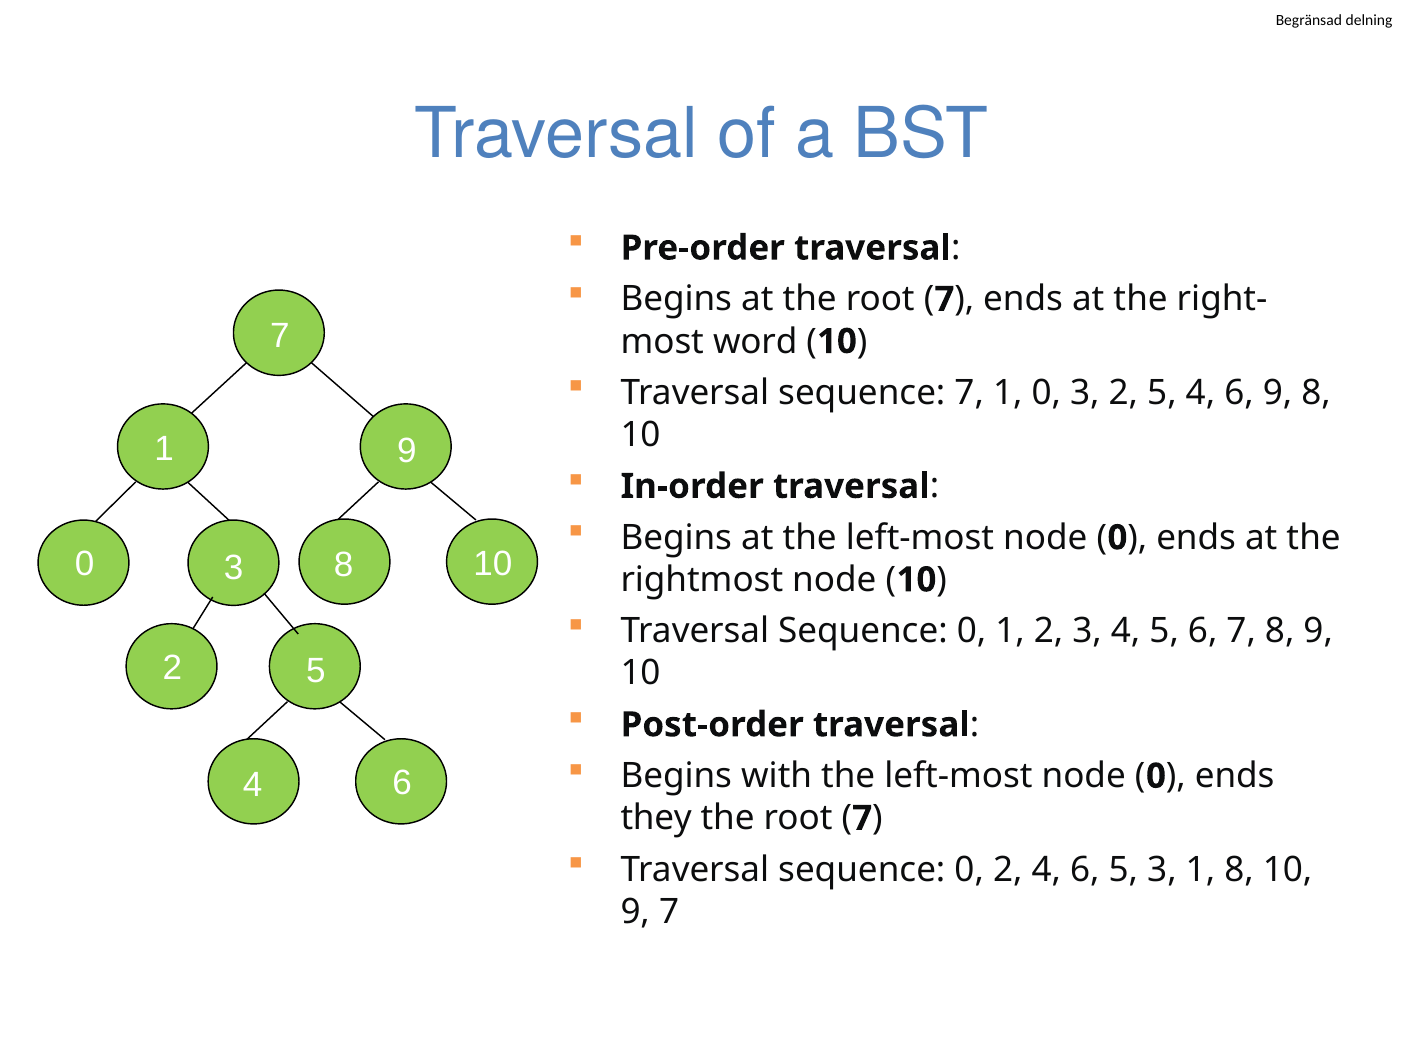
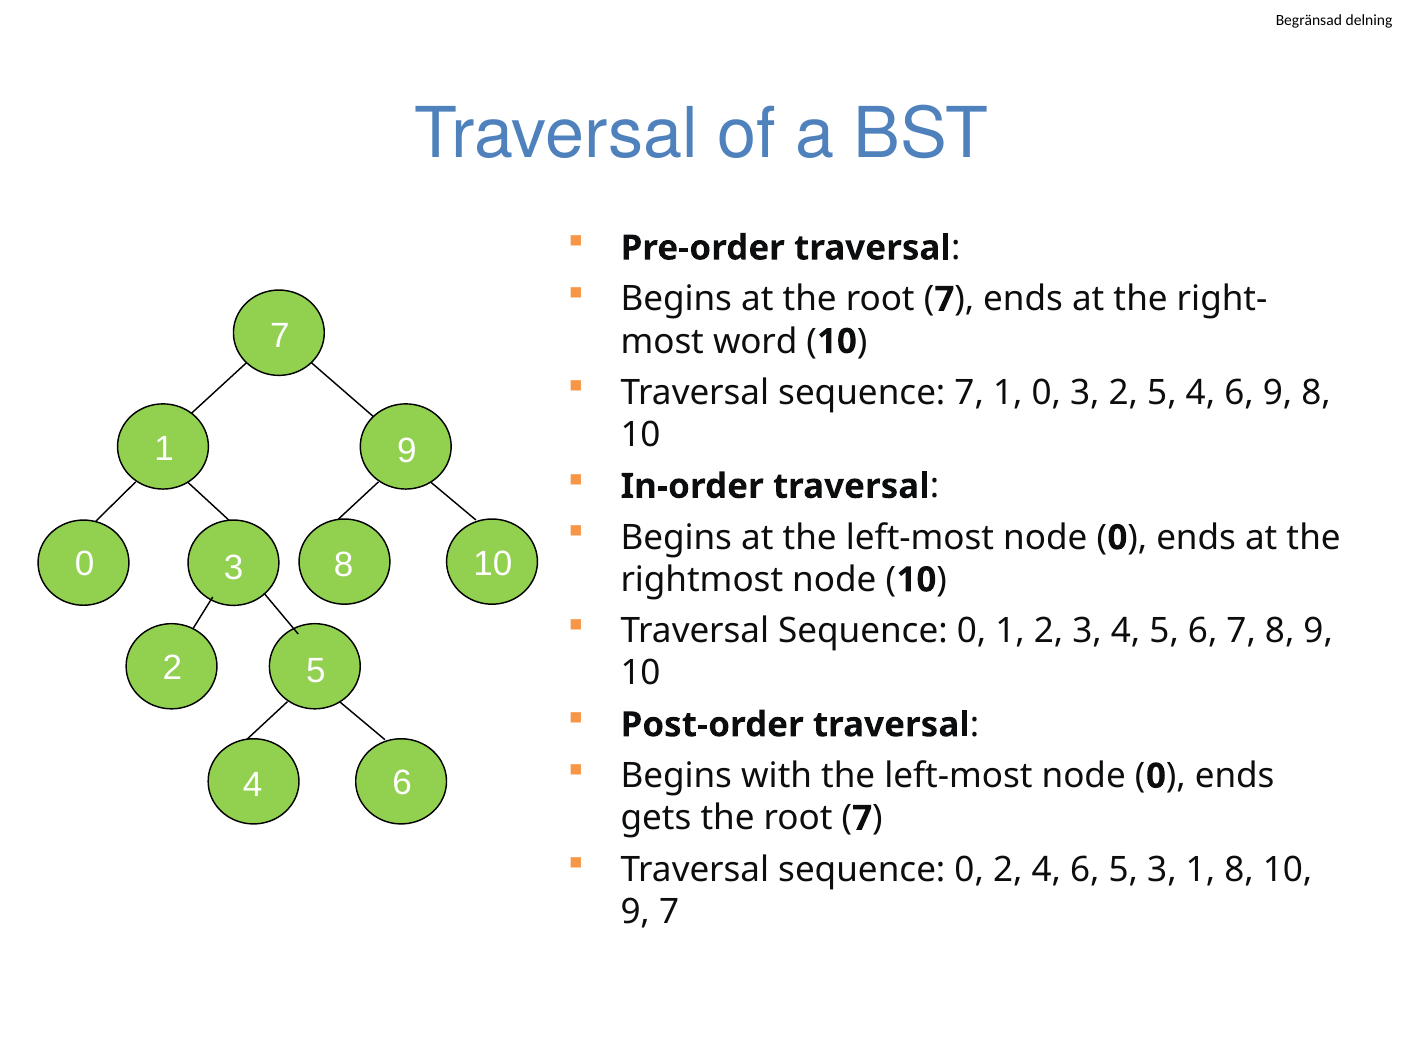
they: they -> gets (656, 818)
